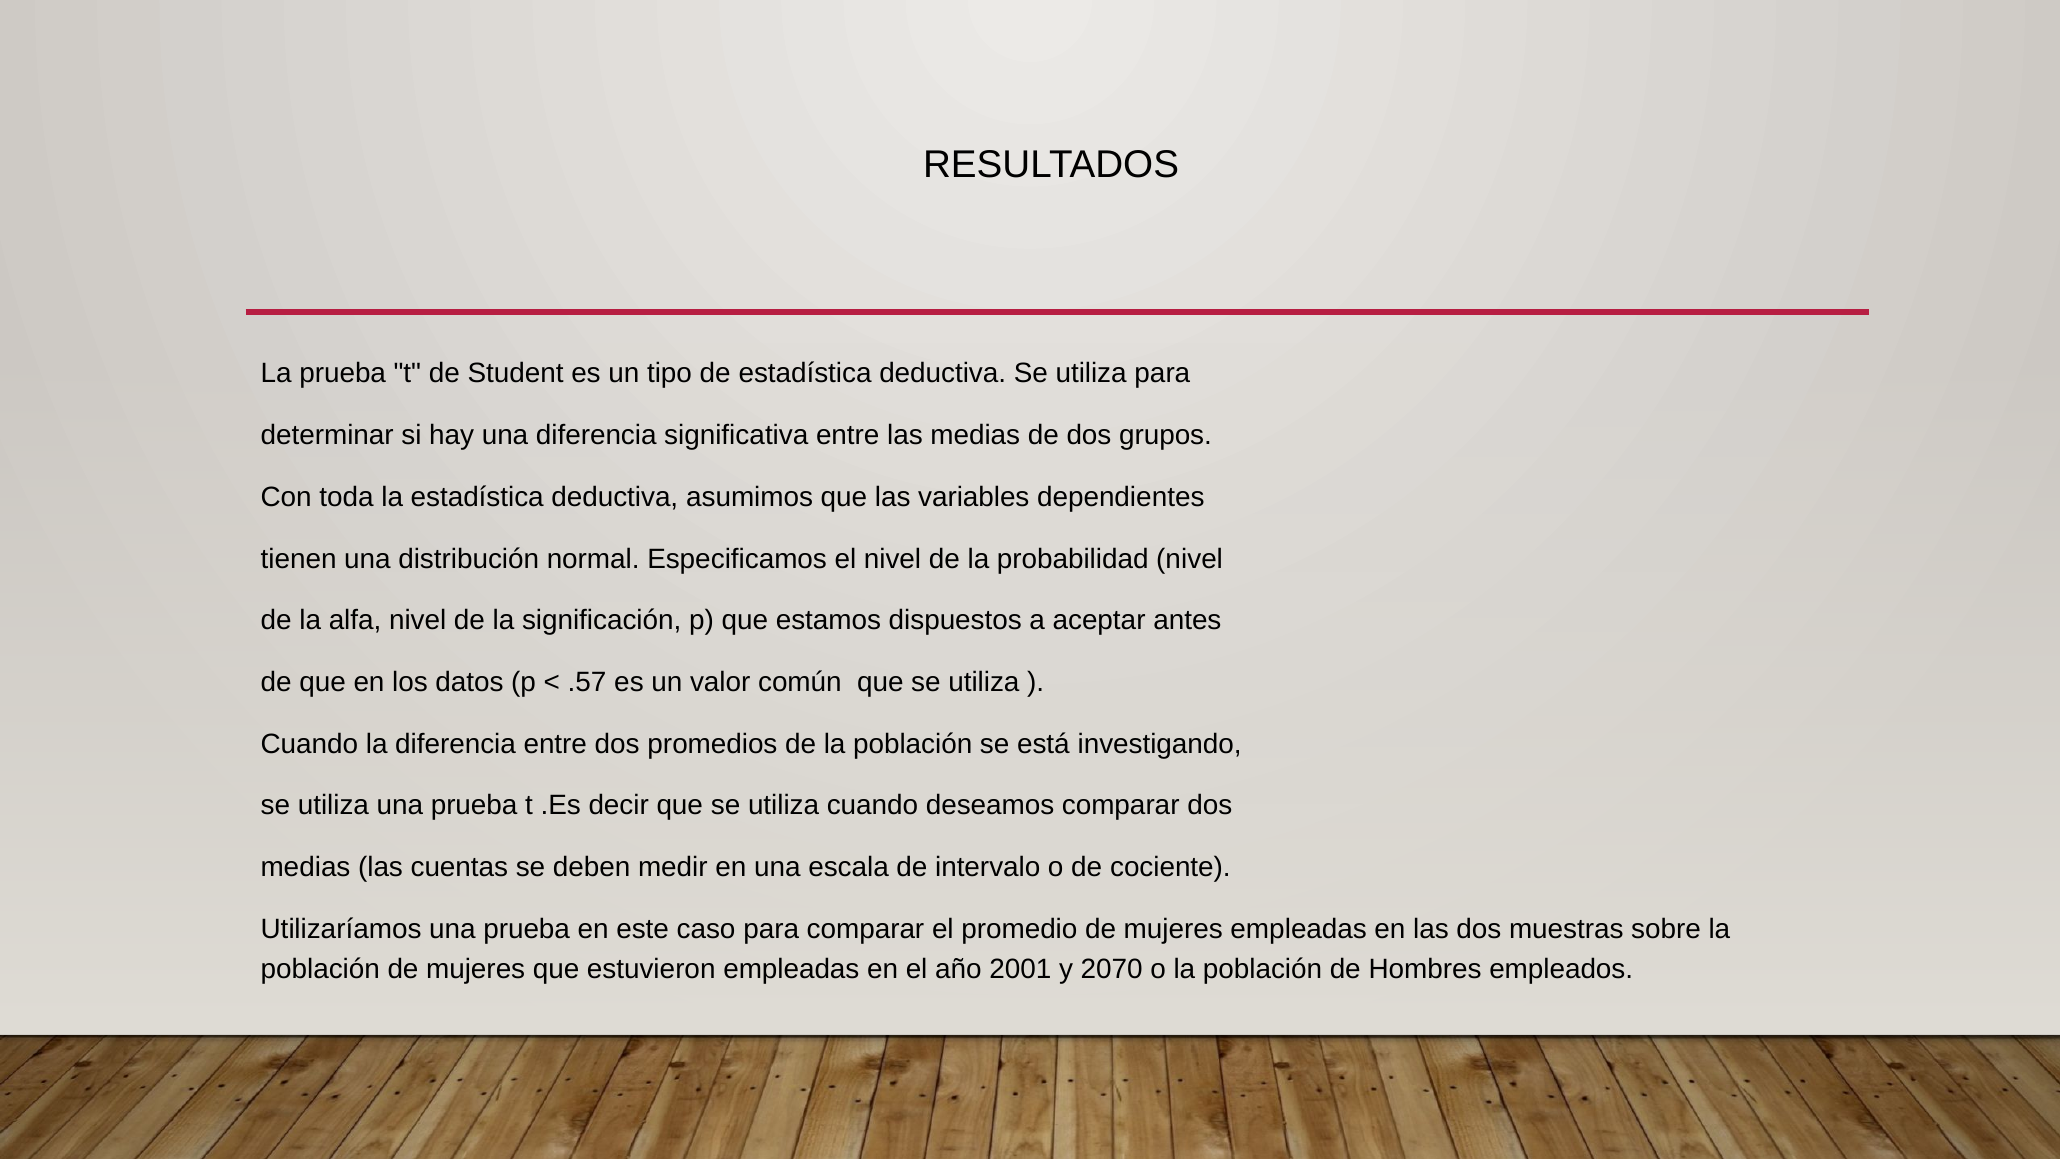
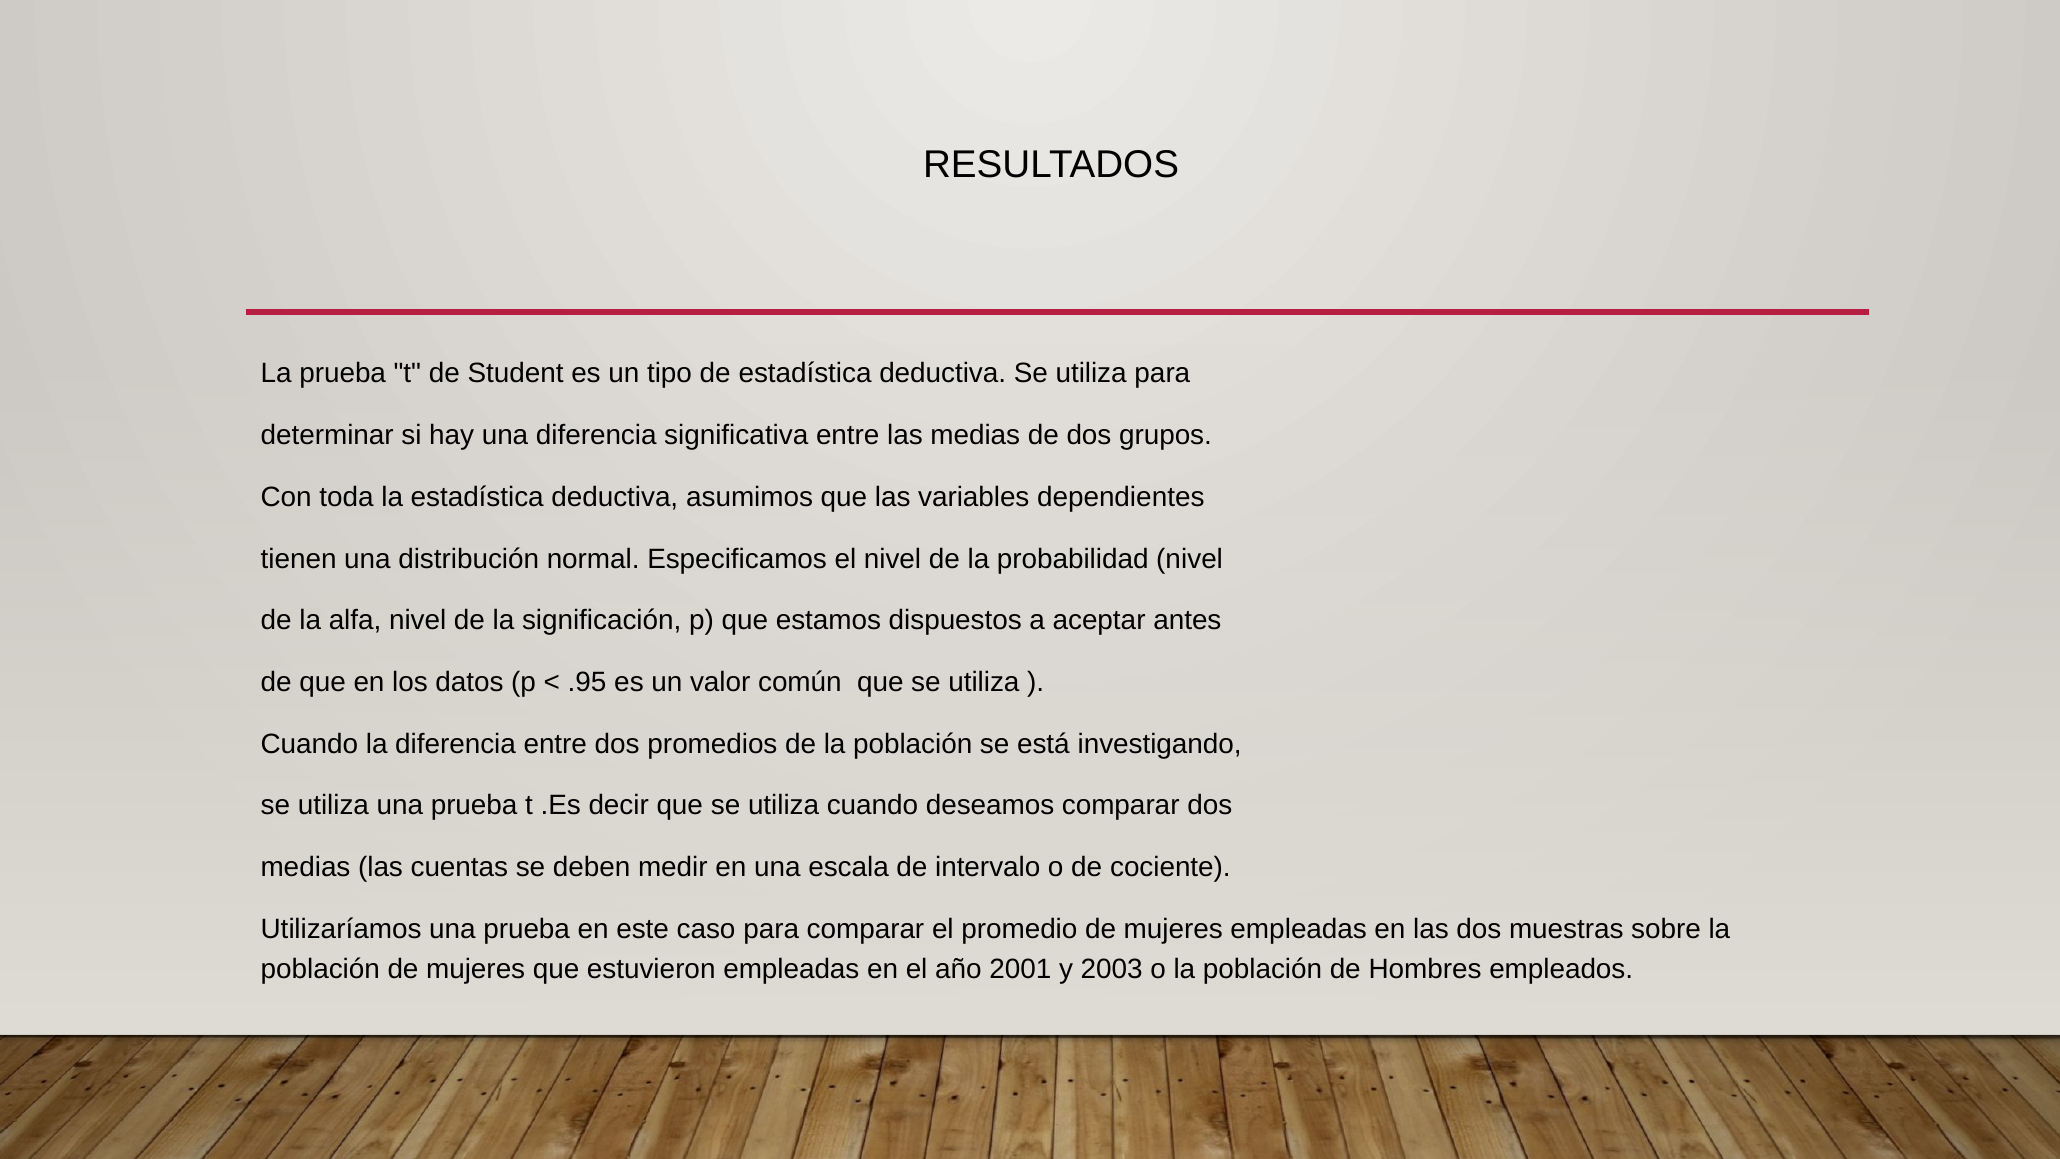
.57: .57 -> .95 (587, 682)
2070: 2070 -> 2003 (1112, 969)
